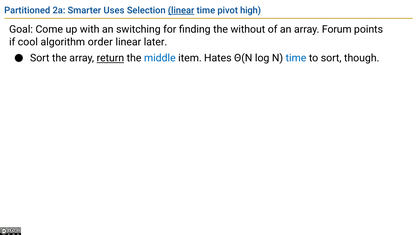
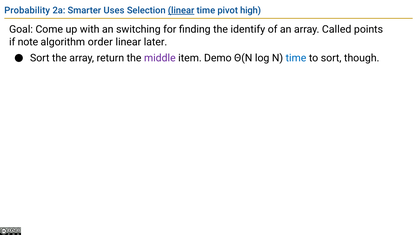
Partitioned: Partitioned -> Probability (27, 10)
without: without -> identify (248, 30)
Forum: Forum -> Called (337, 30)
cool: cool -> note (28, 42)
return underline: present -> none (110, 58)
middle colour: blue -> purple (160, 58)
Hates: Hates -> Demo (218, 58)
